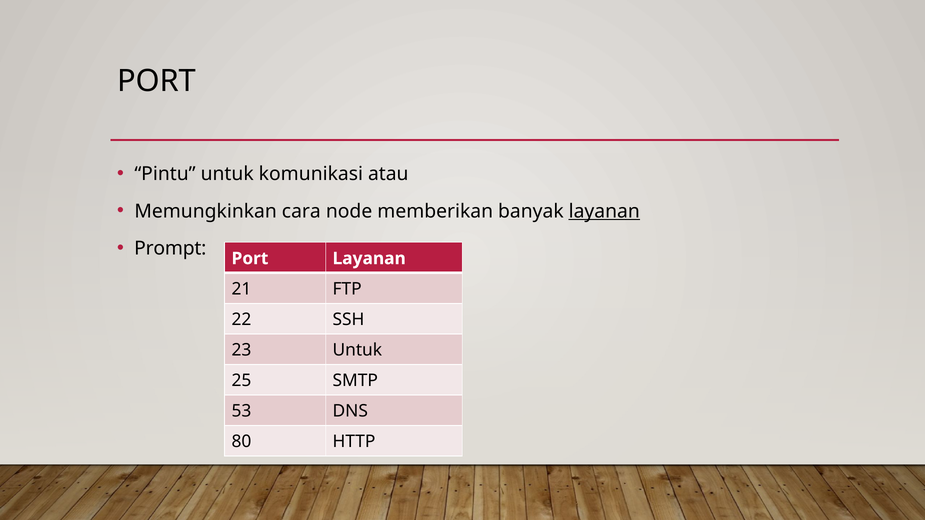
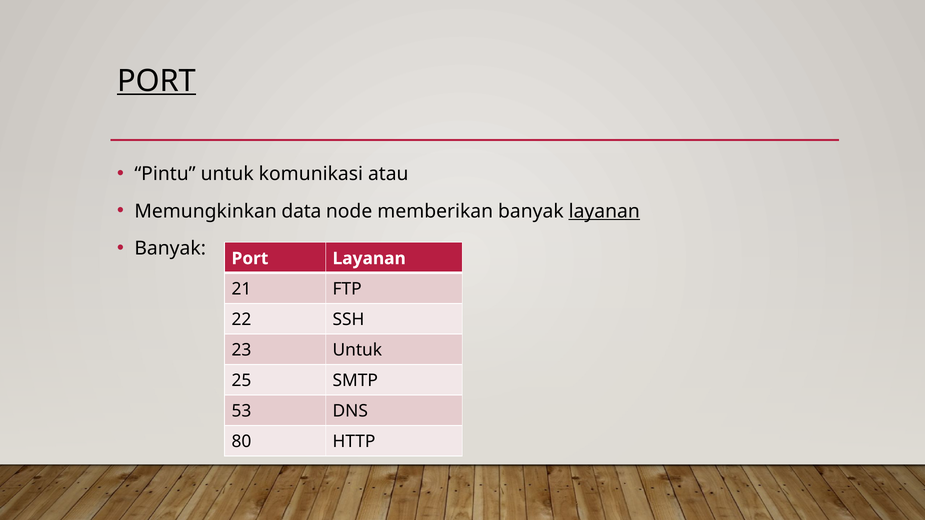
PORT underline: none -> present (157, 81)
cara: cara -> data (301, 211)
Prompt: Prompt -> Banyak (170, 249)
